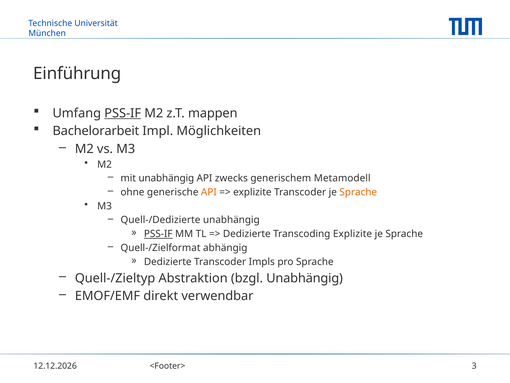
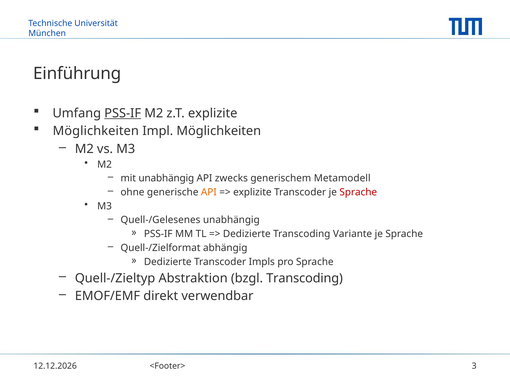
z.T mappen: mappen -> explizite (213, 113)
Bachelorarbeit: Bachelorarbeit -> Möglichkeiten (96, 131)
Sprache colour: orange -> red (358, 192)
Quell-/Dedizierte: Quell-/Dedizierte -> Quell-/Gelesenes (160, 220)
PSS-IF underline: present -> none (158, 234)
Transcoding Explizite: Explizite -> Variante (353, 234)
bzgl Unabhängig: Unabhängig -> Transcoding (305, 278)
